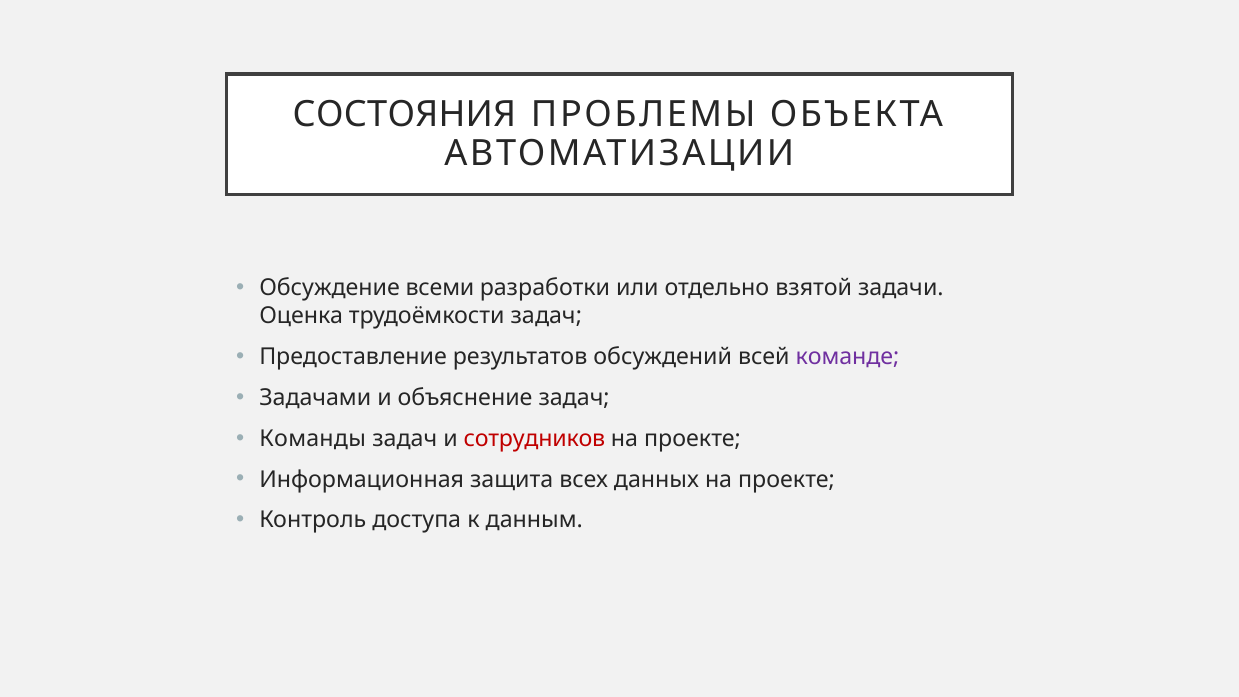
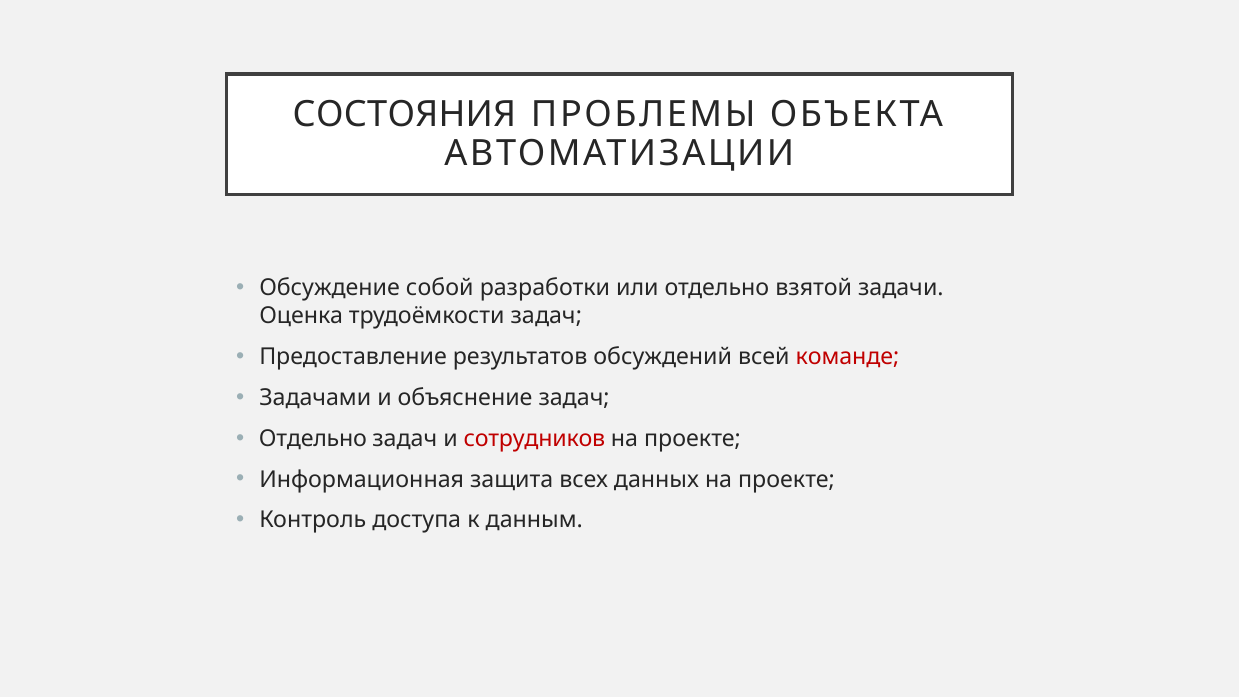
всеми: всеми -> собой (440, 288)
команде colour: purple -> red (847, 357)
Команды: Команды -> Отдельно (313, 439)
